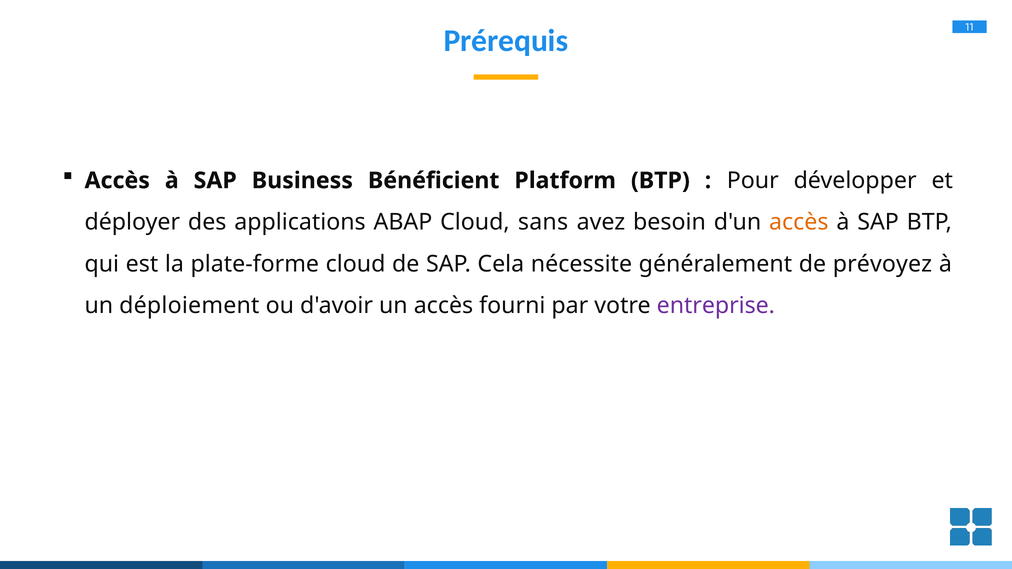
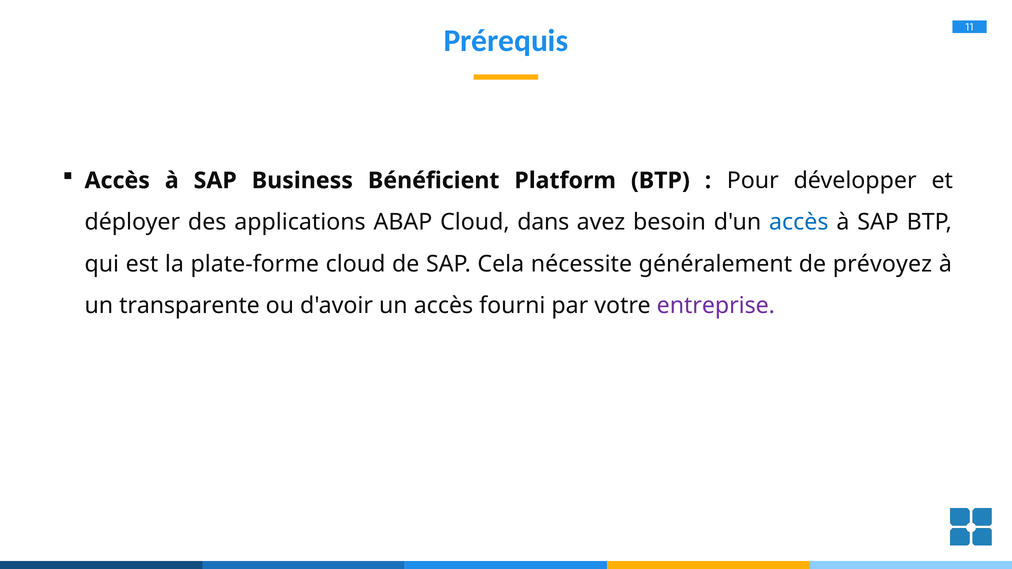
sans: sans -> dans (543, 222)
accès colour: orange -> blue (799, 222)
déploiement: déploiement -> transparente (190, 306)
